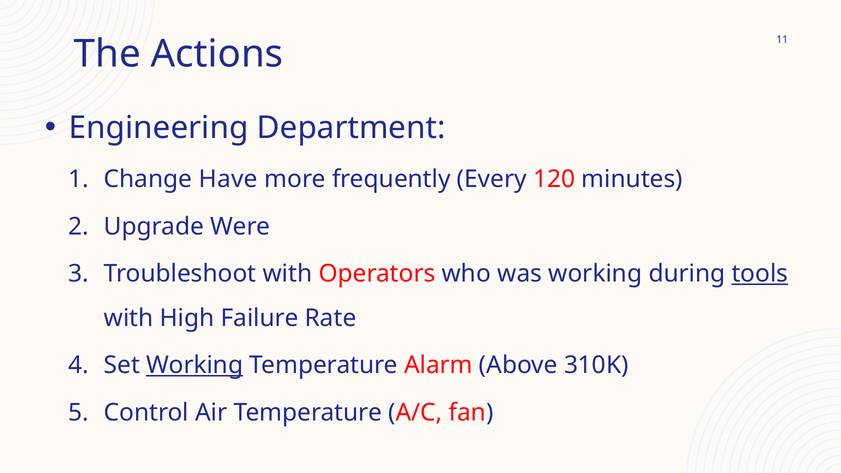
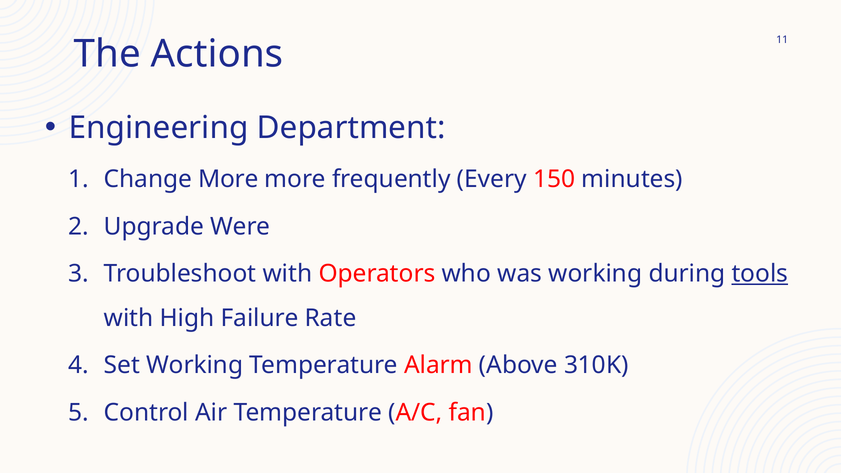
Change Have: Have -> More (228, 179)
120: 120 -> 150 (554, 179)
Working underline: present -> none (195, 365)
